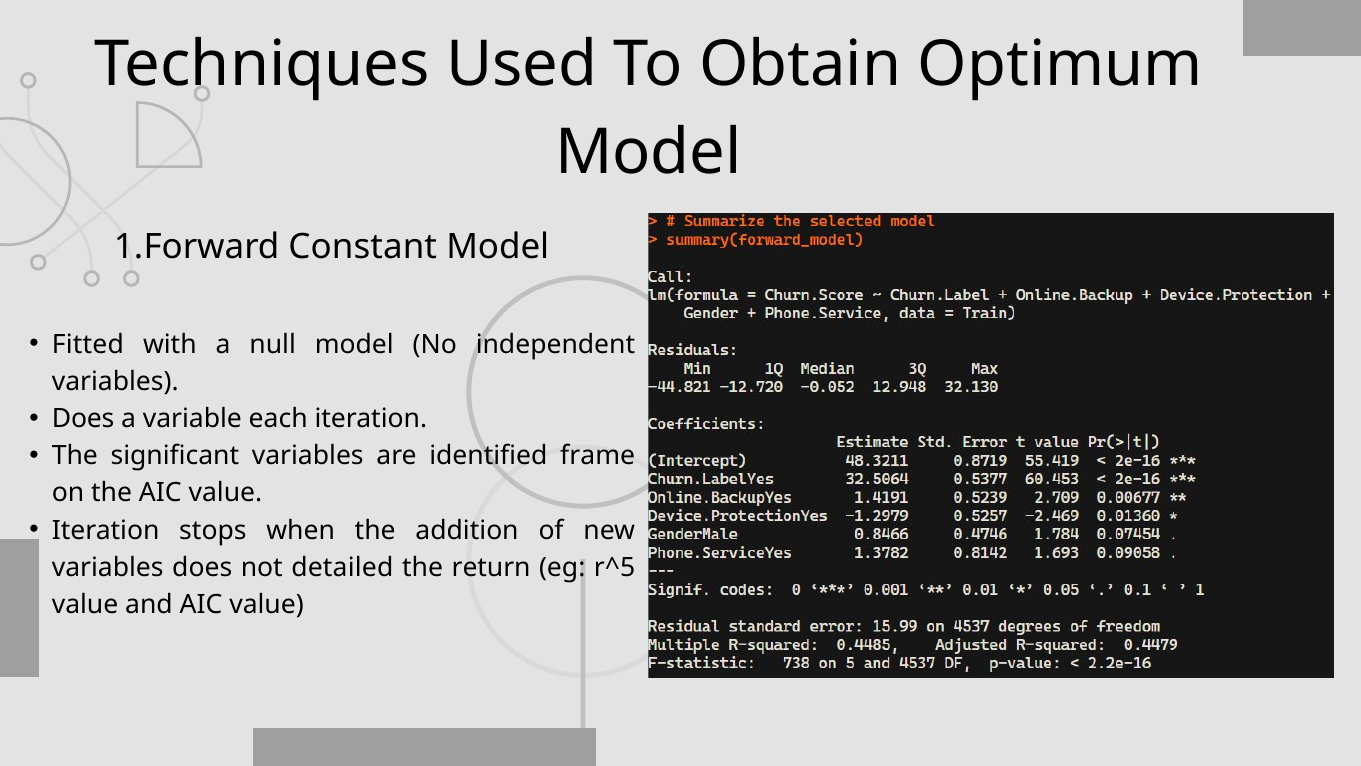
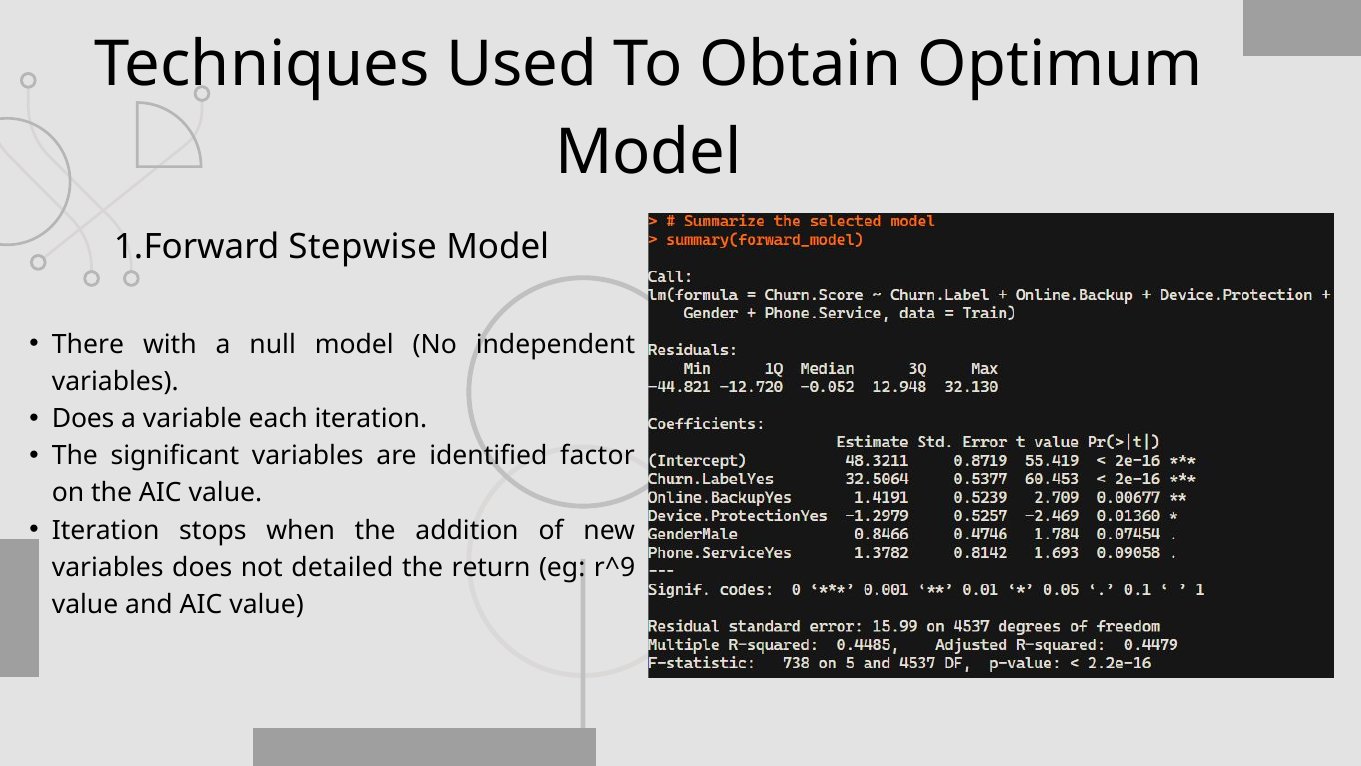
Constant: Constant -> Stepwise (363, 247)
Fitted: Fitted -> There (88, 344)
frame: frame -> factor (598, 456)
r^5: r^5 -> r^9 (615, 567)
